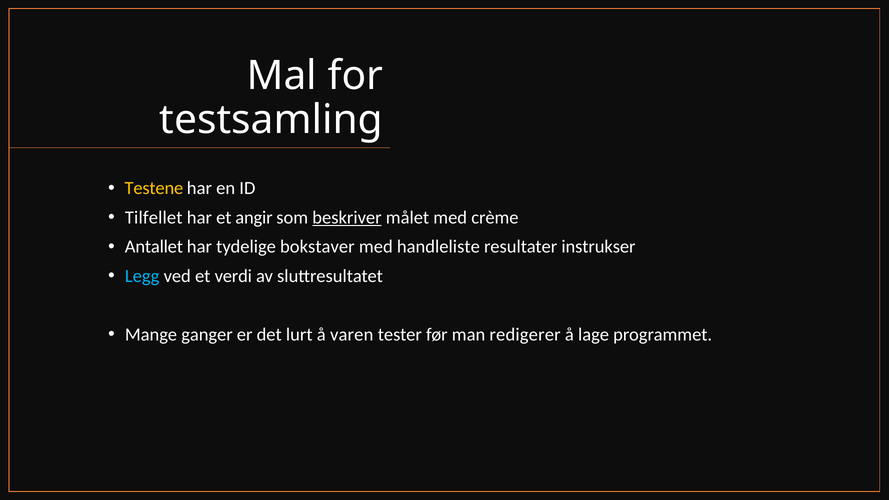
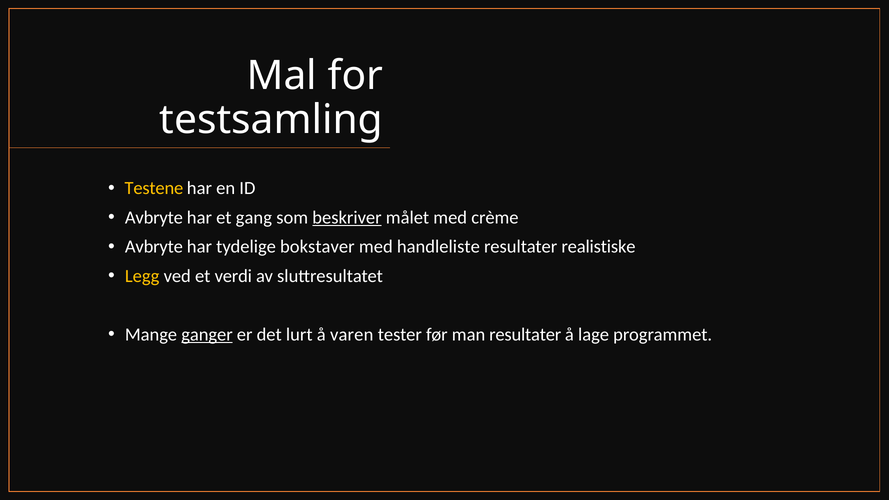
Tilfellet: Tilfellet -> Avbryte (154, 217)
angir: angir -> gang (254, 217)
Antallet: Antallet -> Avbryte (154, 247)
instrukser: instrukser -> realistiske (598, 247)
Legg colour: light blue -> yellow (142, 276)
ganger underline: none -> present (207, 335)
man redigerer: redigerer -> resultater (525, 335)
